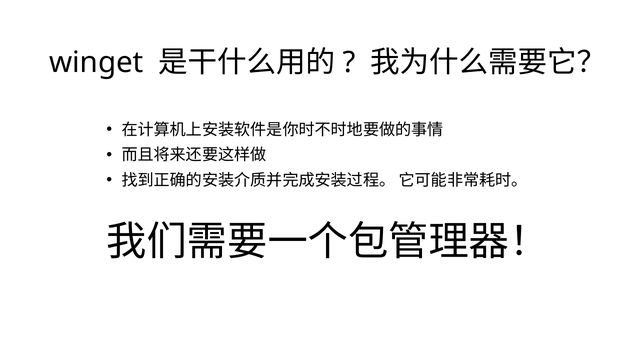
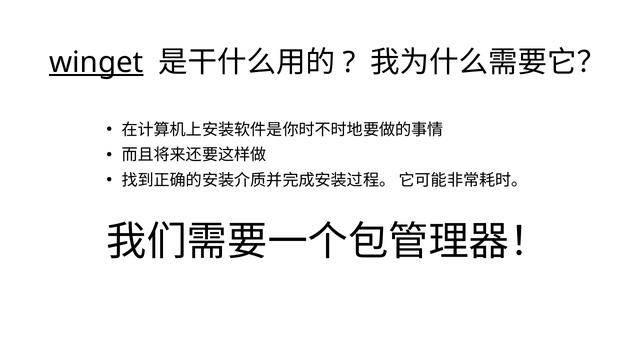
winget underline: none -> present (96, 62)
